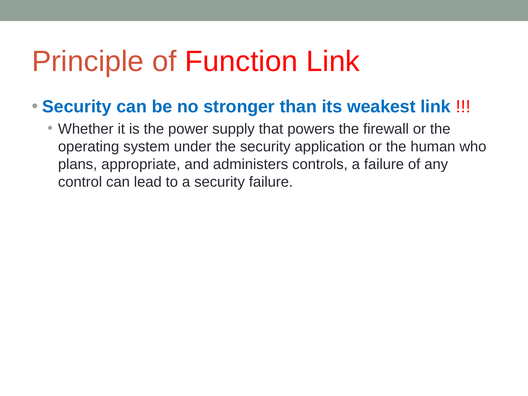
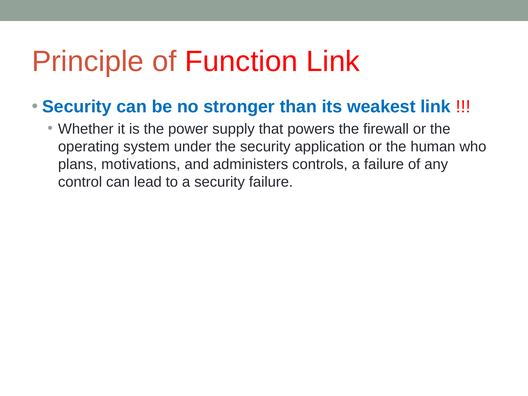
appropriate: appropriate -> motivations (141, 164)
